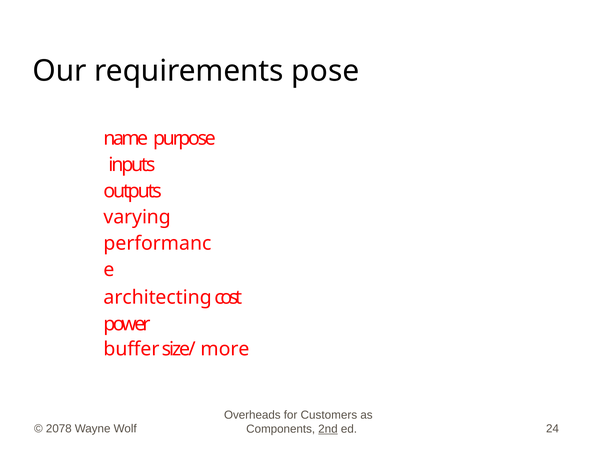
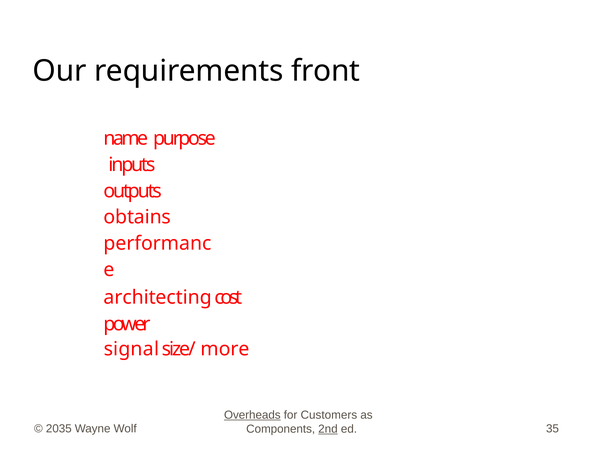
pose: pose -> front (326, 71)
varying: varying -> obtains (137, 217)
buffer: buffer -> signal (131, 349)
Overheads underline: none -> present (252, 415)
2078: 2078 -> 2035 (59, 428)
24: 24 -> 35 (552, 428)
